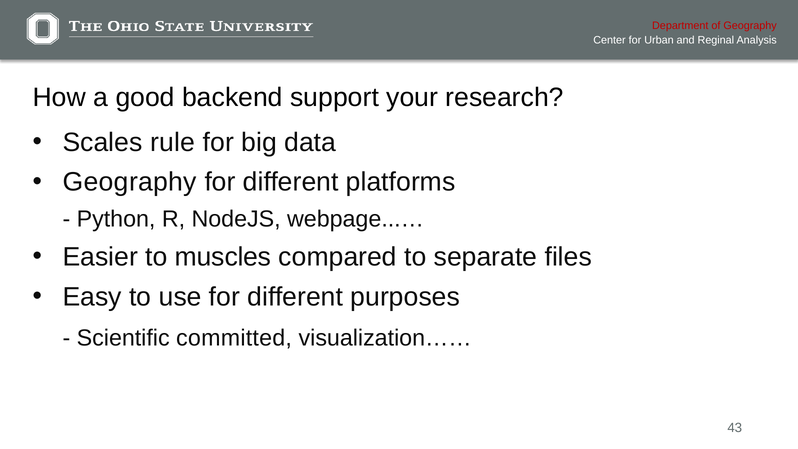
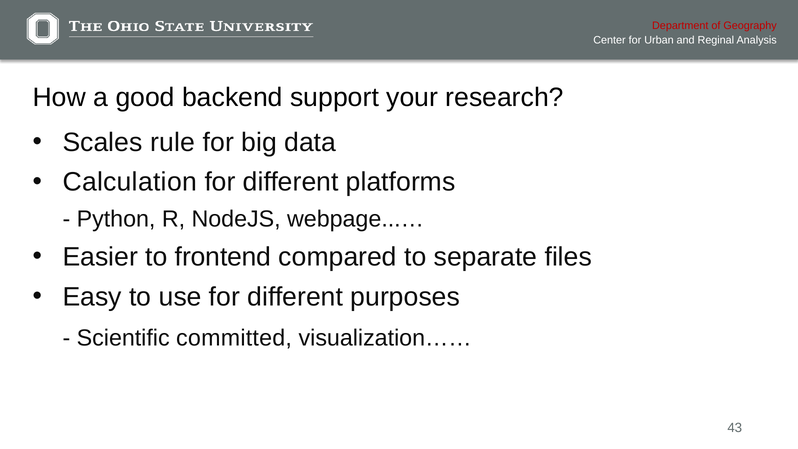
Geography: Geography -> Calculation (130, 182)
muscles: muscles -> frontend (223, 257)
